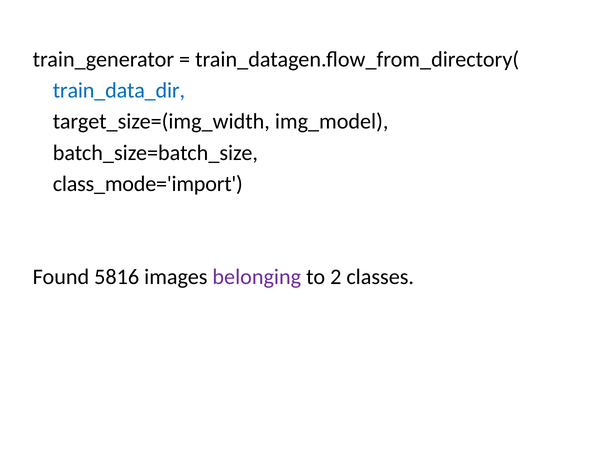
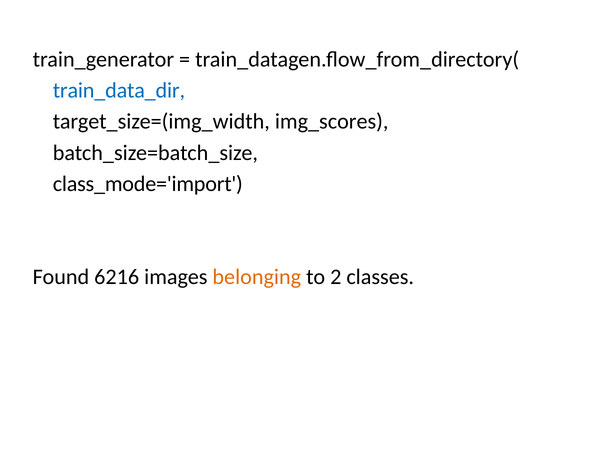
img_model: img_model -> img_scores (332, 122)
5816: 5816 -> 6216 (117, 277)
belonging colour: purple -> orange (257, 277)
